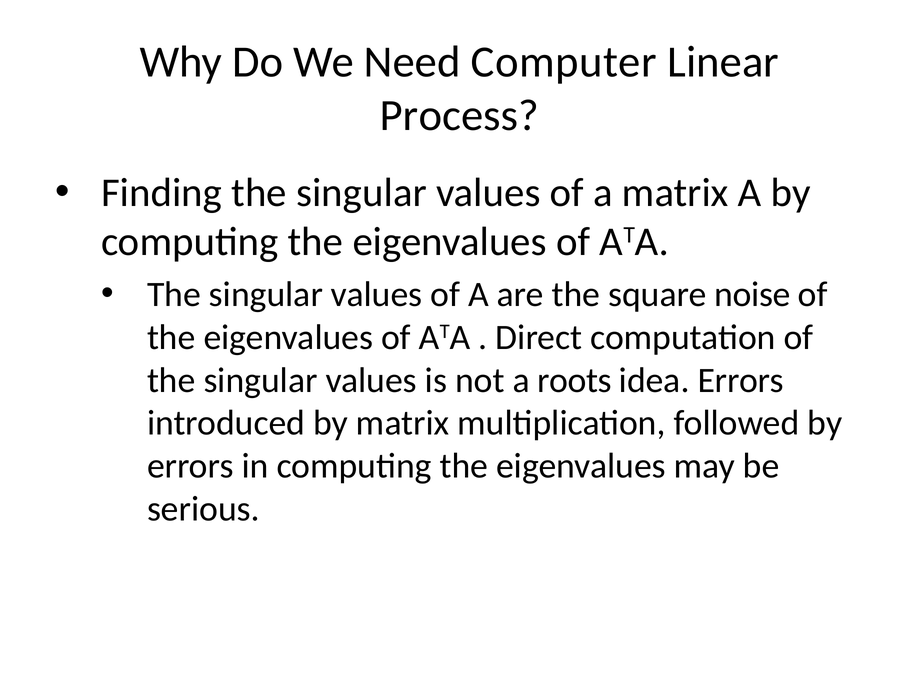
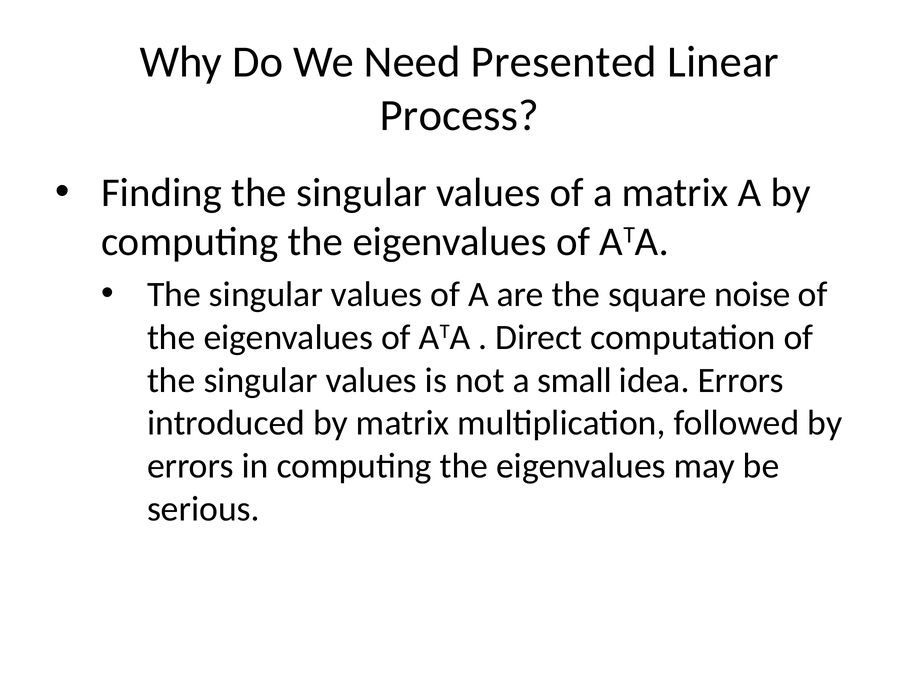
Computer: Computer -> Presented (564, 62)
roots: roots -> small (574, 380)
